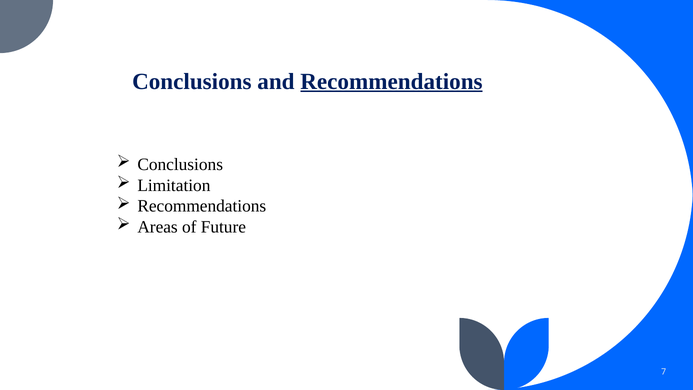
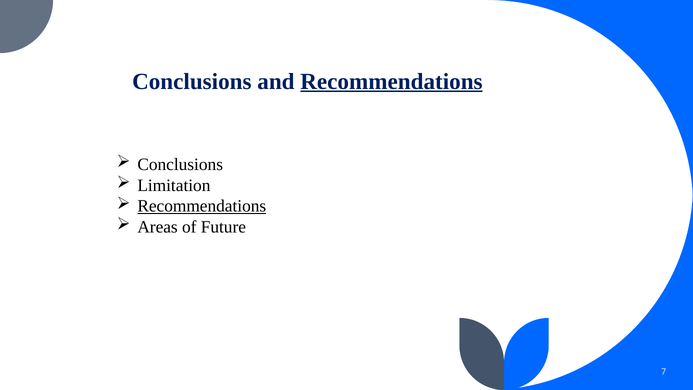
Recommendations underline: none -> present (202, 206)
